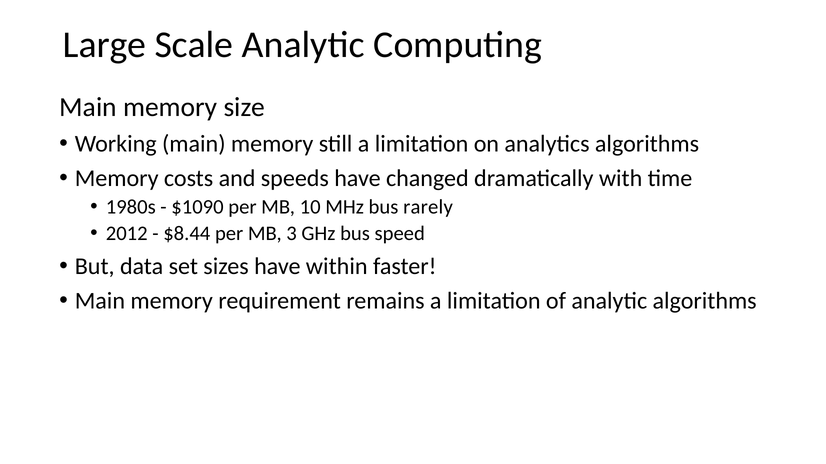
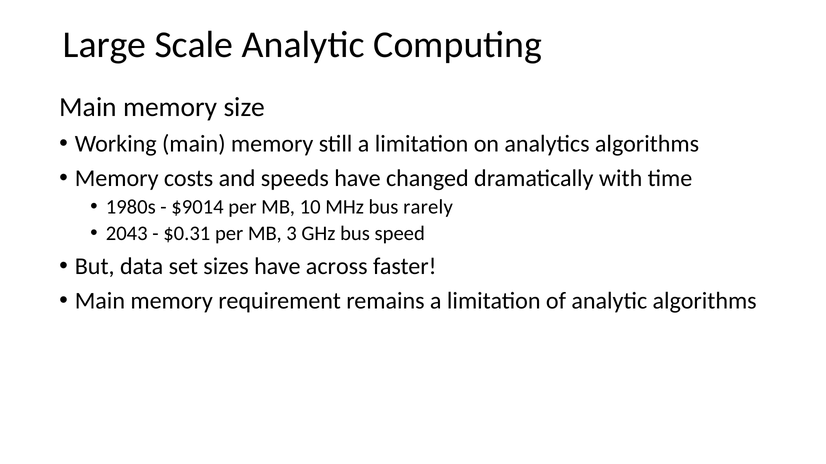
$1090: $1090 -> $9014 (197, 207)
2012: 2012 -> 2043 (127, 234)
$8.44: $8.44 -> $0.31 (187, 234)
within: within -> across (337, 267)
